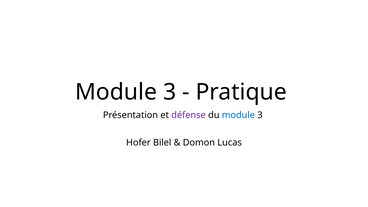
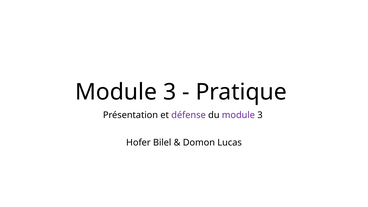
module colour: blue -> purple (238, 115)
